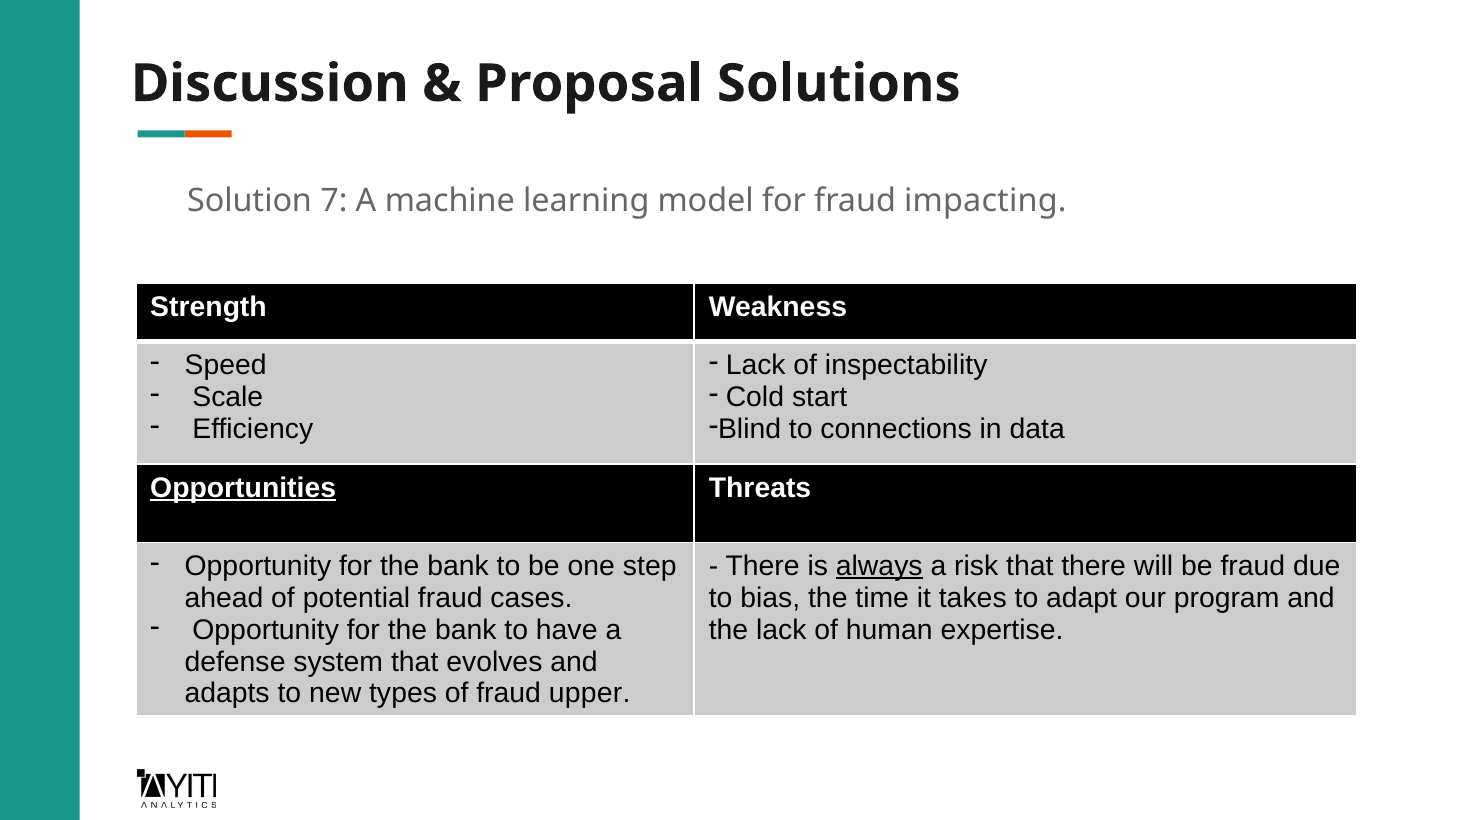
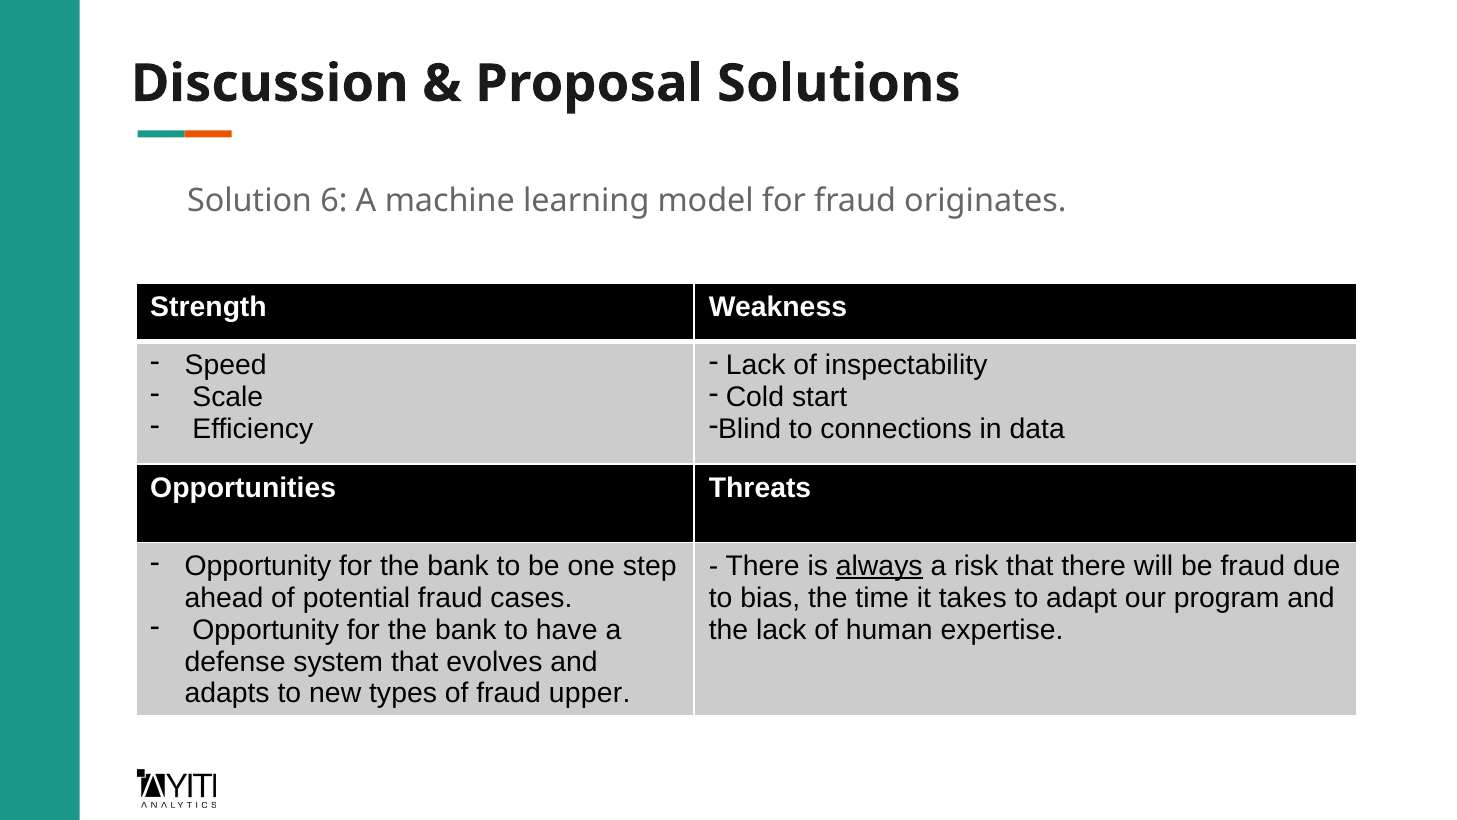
7: 7 -> 6 (334, 201)
impacting: impacting -> originates (985, 201)
Opportunities underline: present -> none (243, 488)
